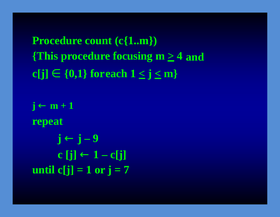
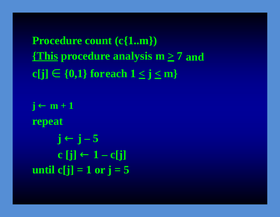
This underline: none -> present (45, 56)
focusing: focusing -> analysis (133, 56)
4: 4 -> 7 (180, 56)
9: 9 -> 5 (96, 138)
7: 7 -> 5 (127, 169)
